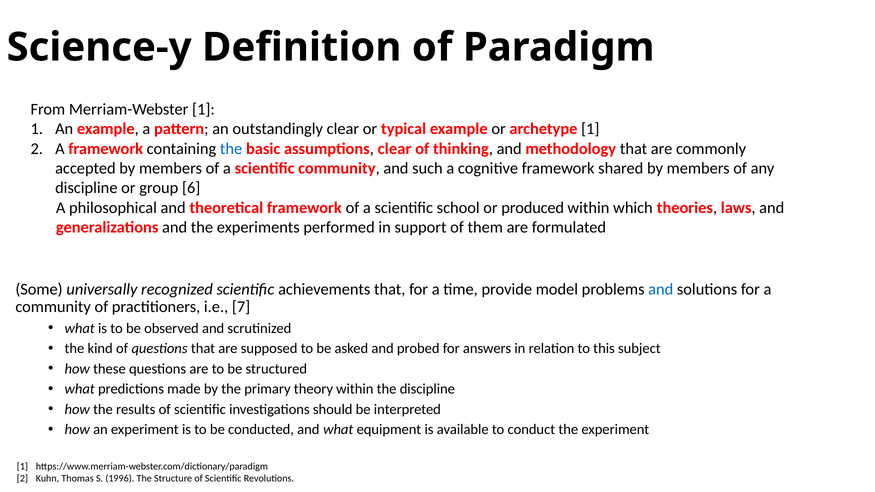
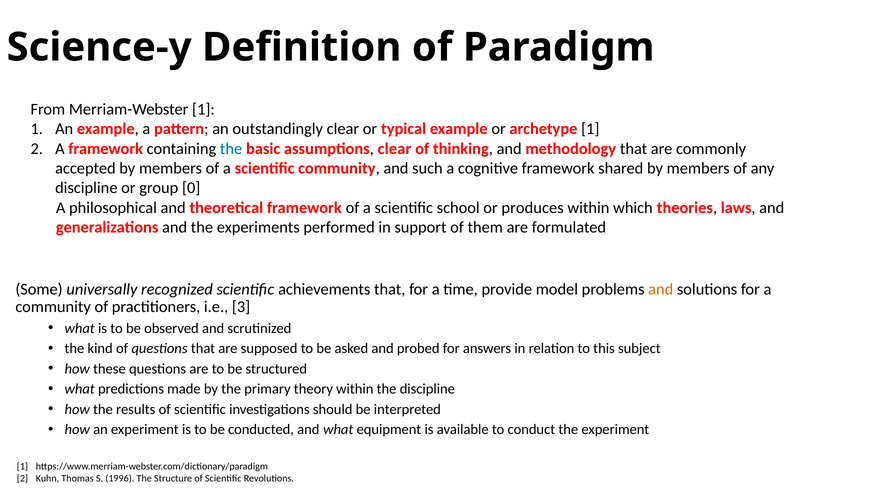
6: 6 -> 0 (191, 188)
produced: produced -> produces (533, 208)
and colour: blue -> orange (661, 289)
7: 7 -> 3 (241, 307)
